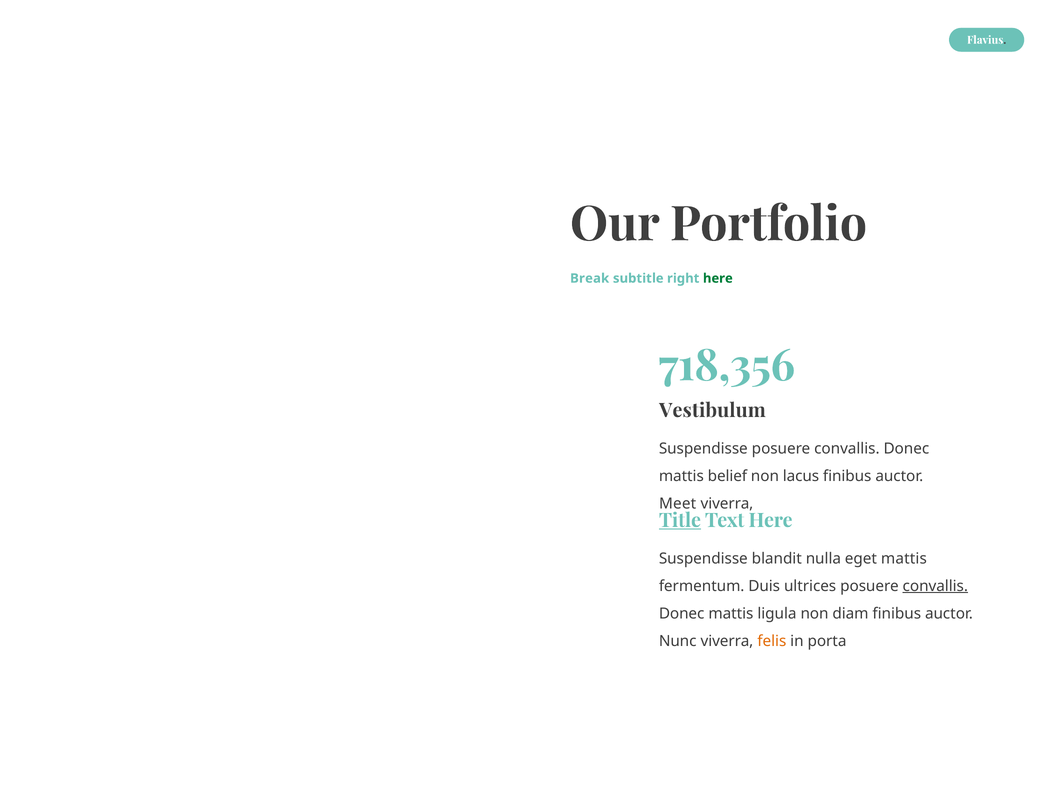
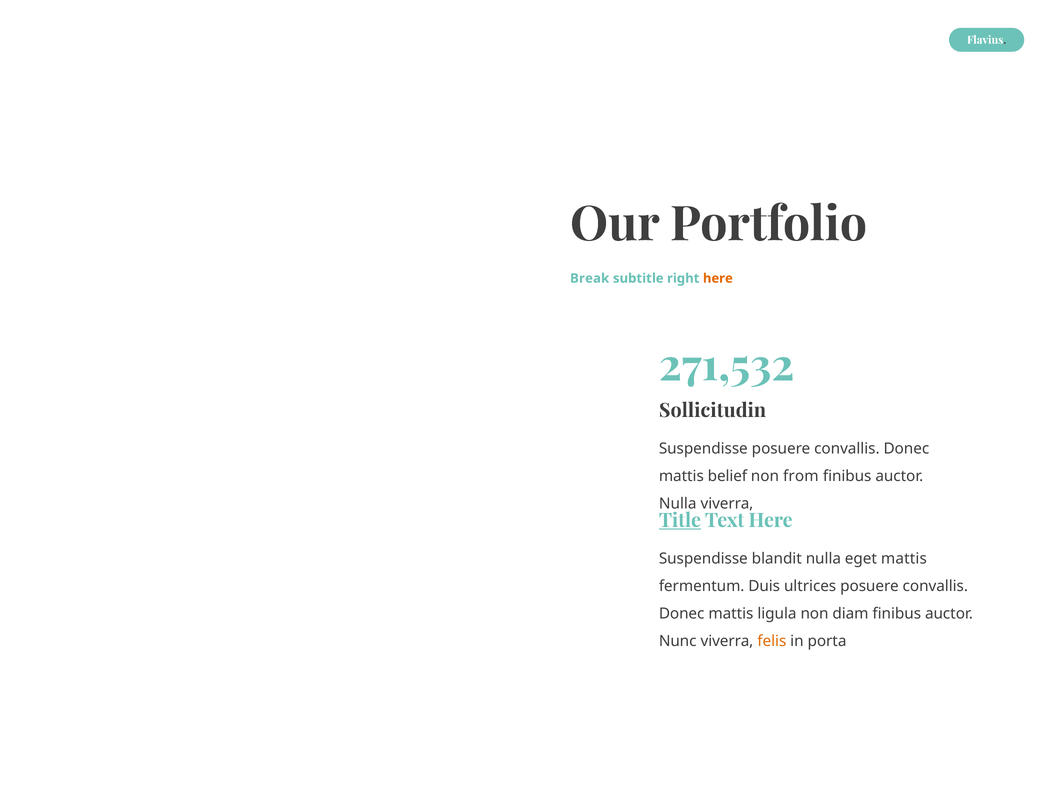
here colour: green -> orange (718, 278)
718,356: 718,356 -> 271,532 (727, 366)
Vestibulum: Vestibulum -> Sollicitudin (712, 410)
lacus: lacus -> from (801, 476)
Meet: Meet -> Nulla (678, 504)
convallis underline: present -> none (935, 586)
